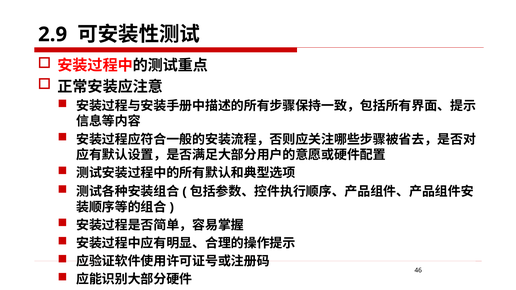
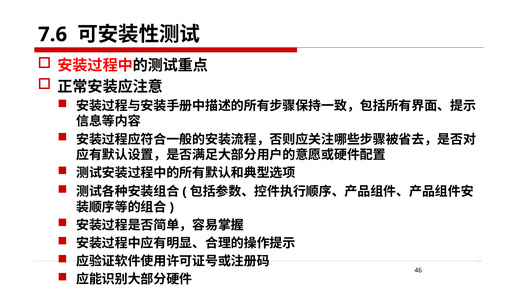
2.9: 2.9 -> 7.6 (53, 34)
